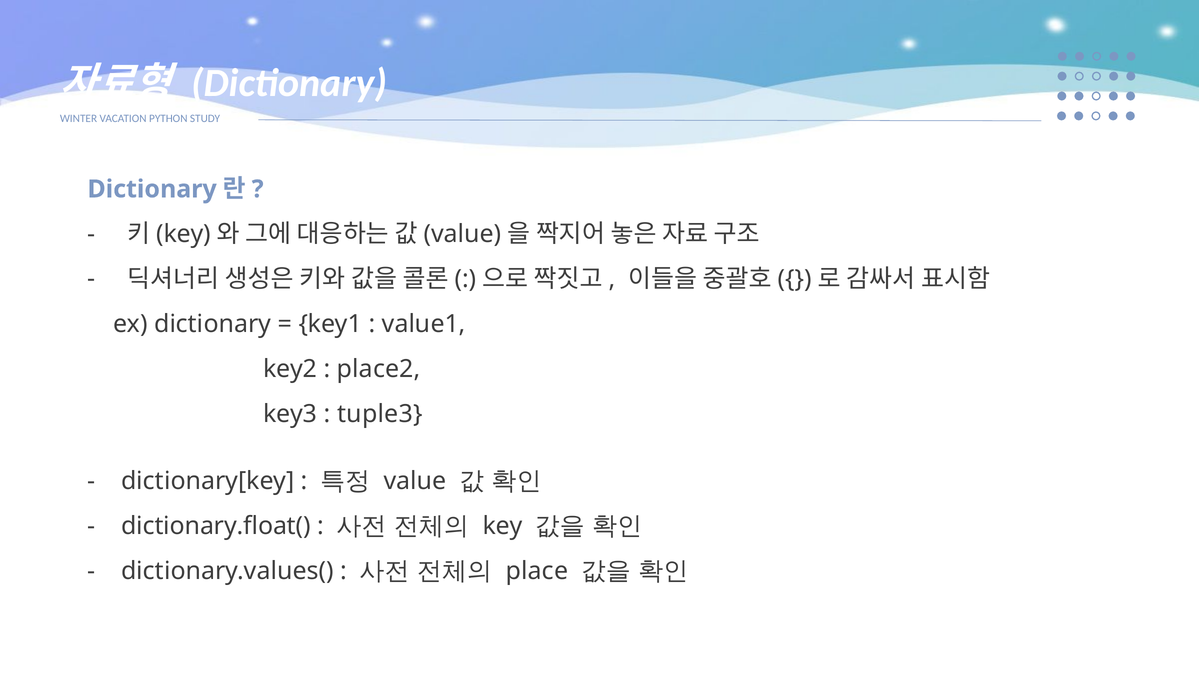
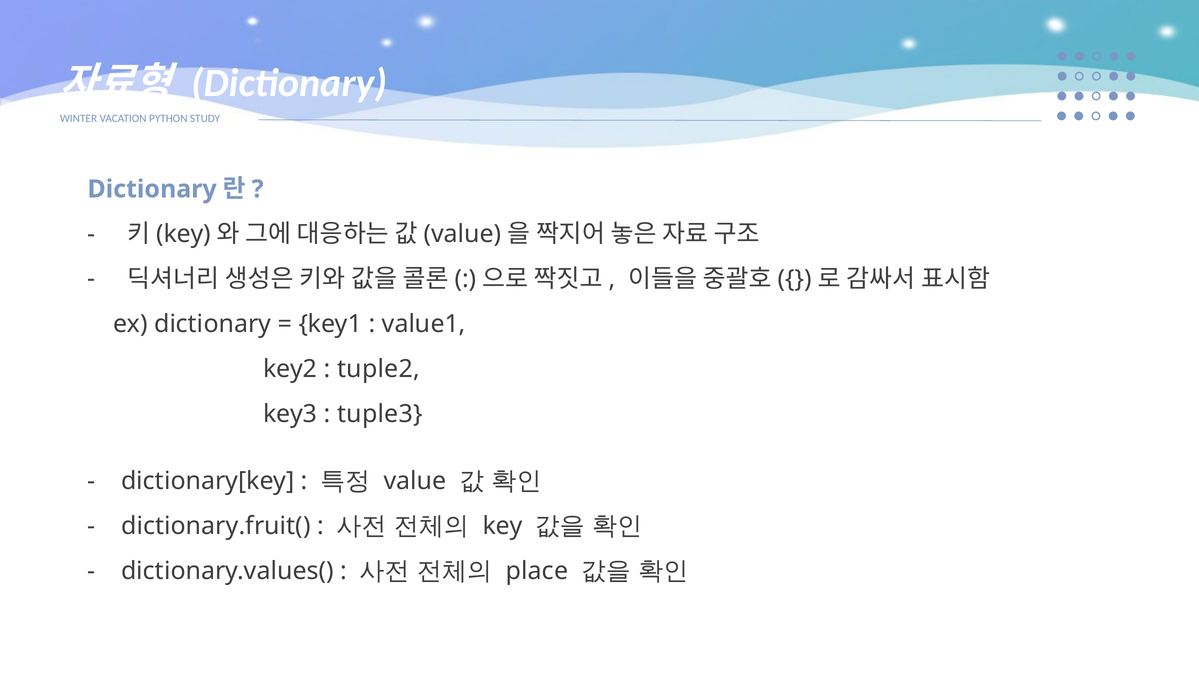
place2: place2 -> tuple2 (379, 369)
dictionary.float(: dictionary.float( -> dictionary.fruit( (216, 527)
